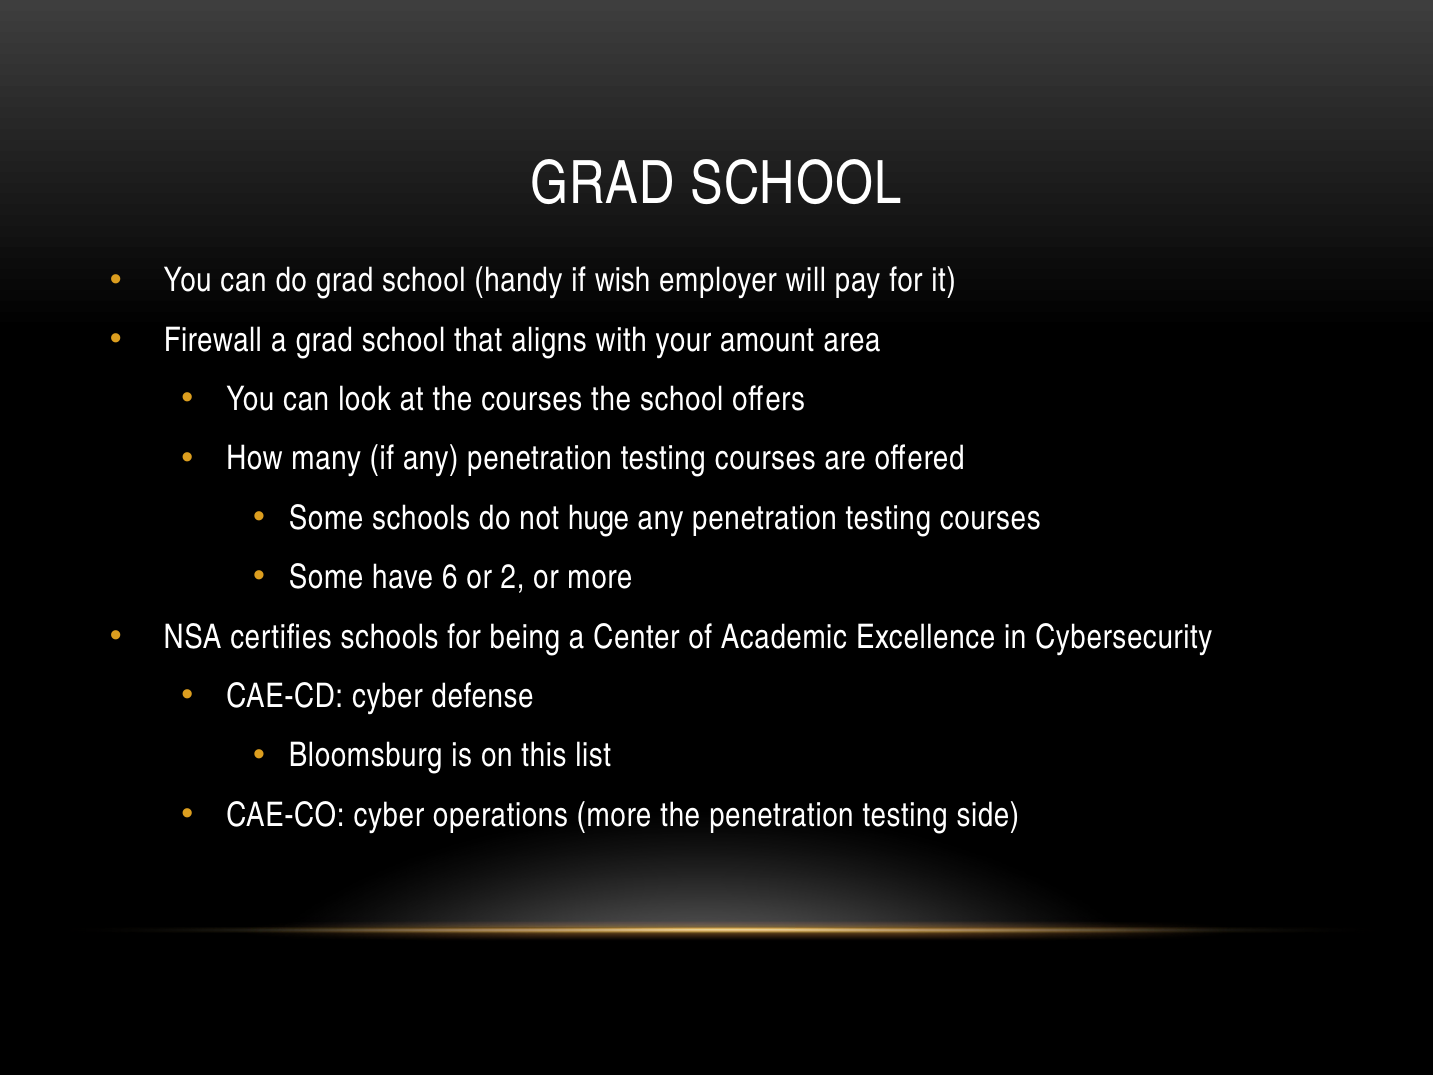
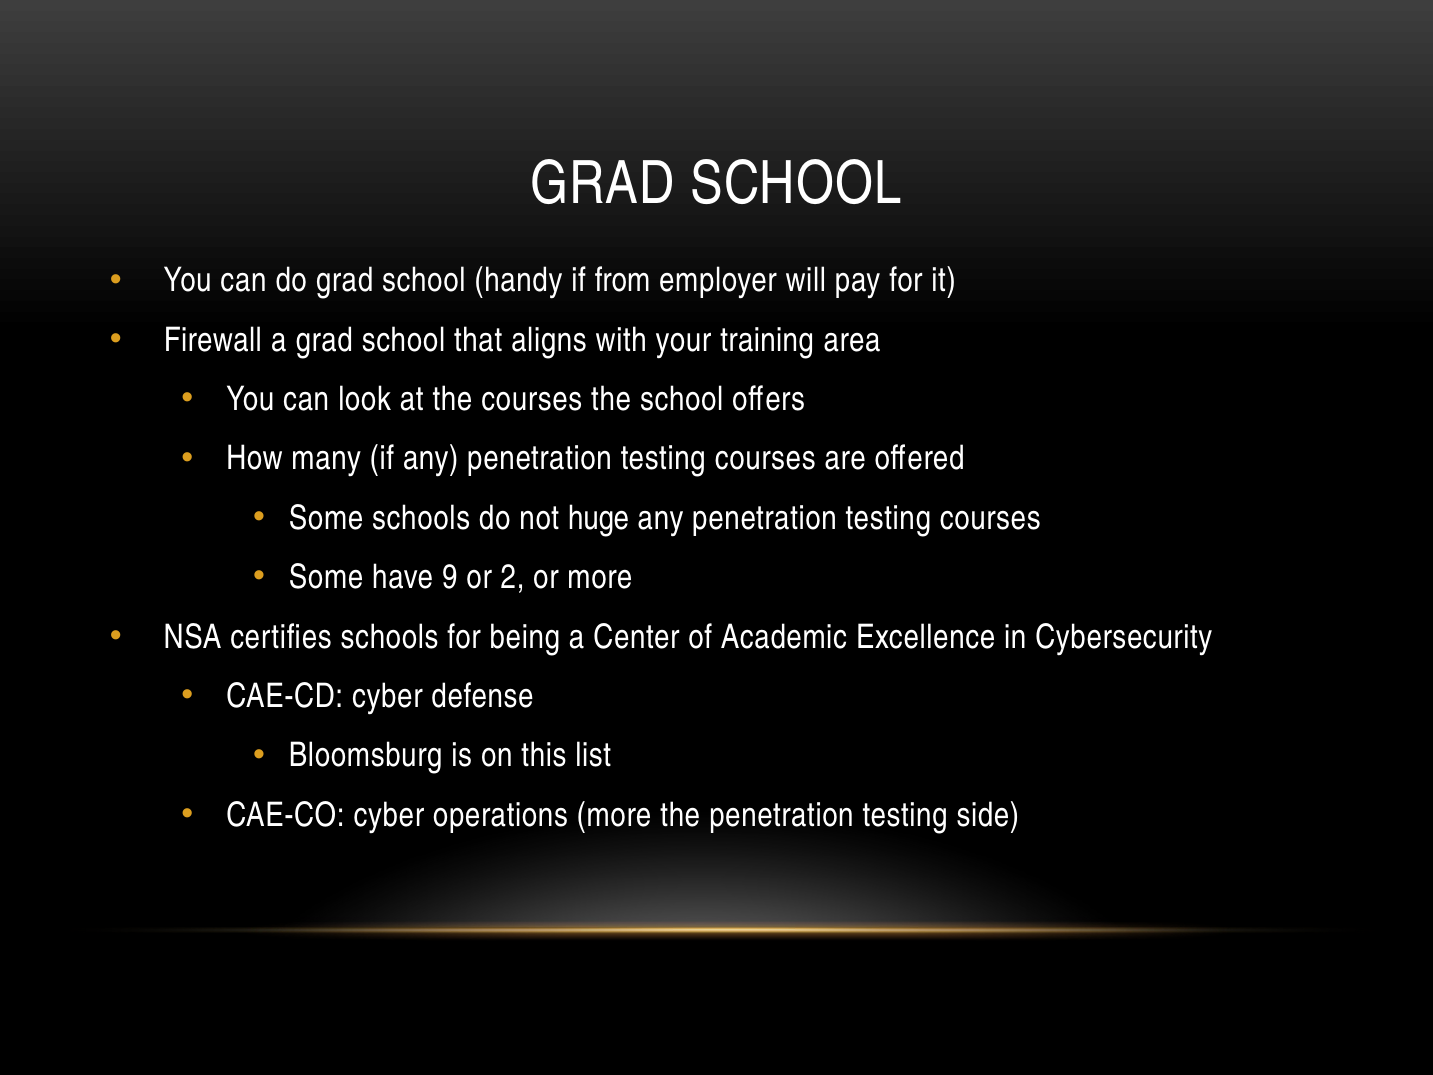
wish: wish -> from (622, 281)
amount: amount -> training (767, 340)
6: 6 -> 9 (450, 577)
